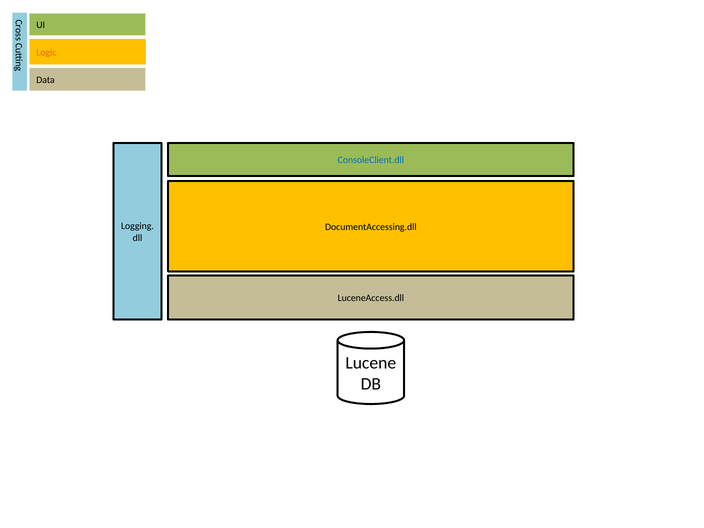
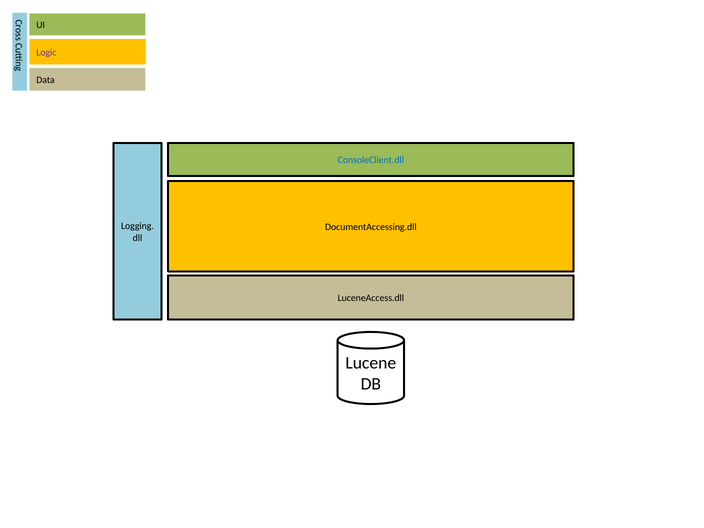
Logic colour: orange -> purple (46, 52)
